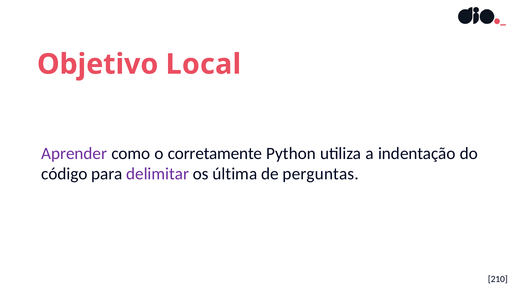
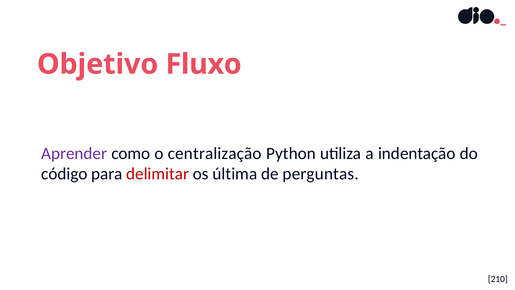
Local: Local -> Fluxo (204, 64)
corretamente: corretamente -> centralização (215, 153)
delimitar colour: purple -> red (158, 174)
